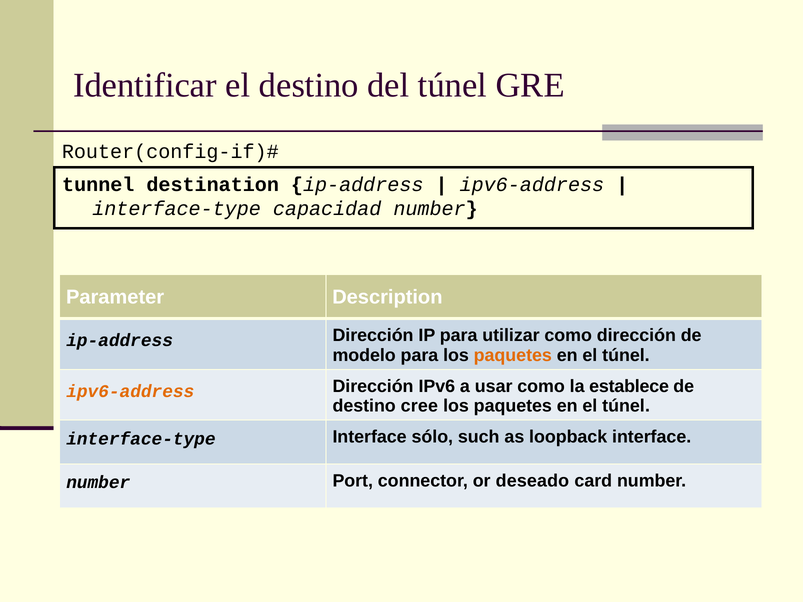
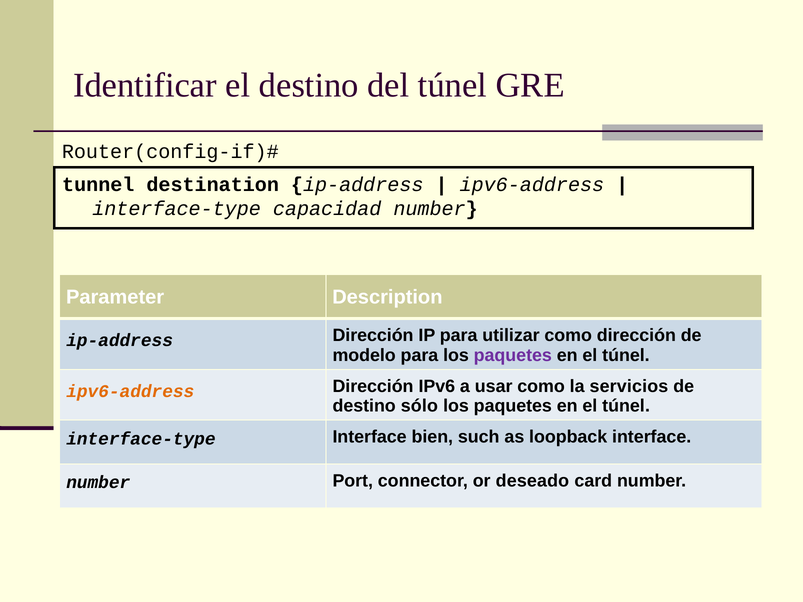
paquetes colour: orange -> purple (513, 355)
establece: establece -> servicios (629, 386)
cree: cree -> sólo (419, 406)
sólo: sólo -> bien (432, 437)
